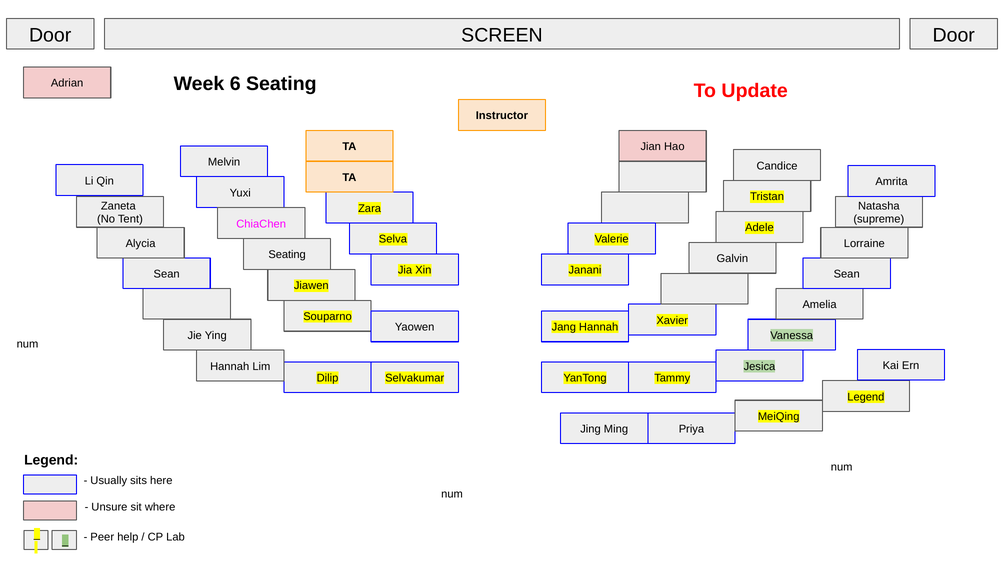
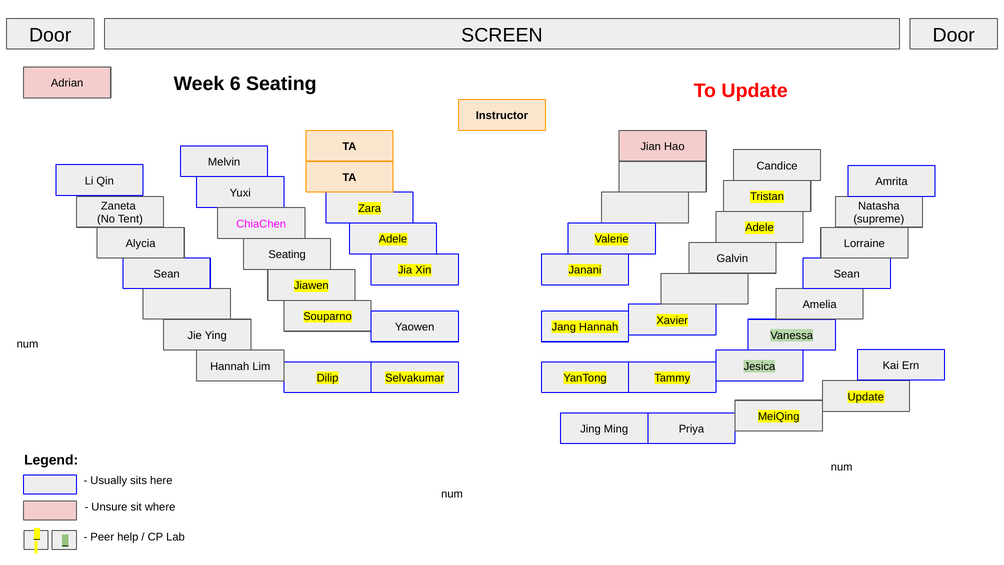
Selva: Selva -> Adele (393, 239)
Legend: Legend -> Update (866, 397)
